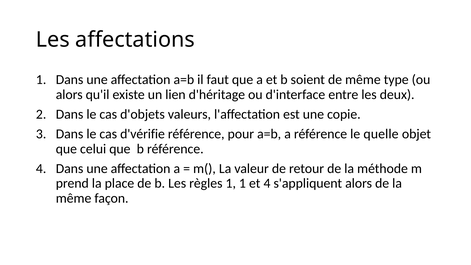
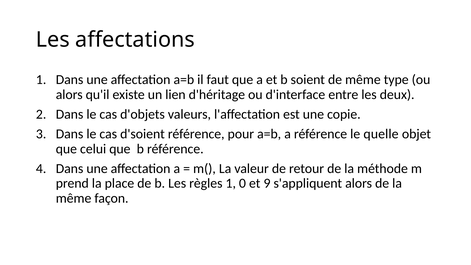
d'vérifie: d'vérifie -> d'soient (143, 134)
1 1: 1 -> 0 (242, 183)
et 4: 4 -> 9 (267, 183)
